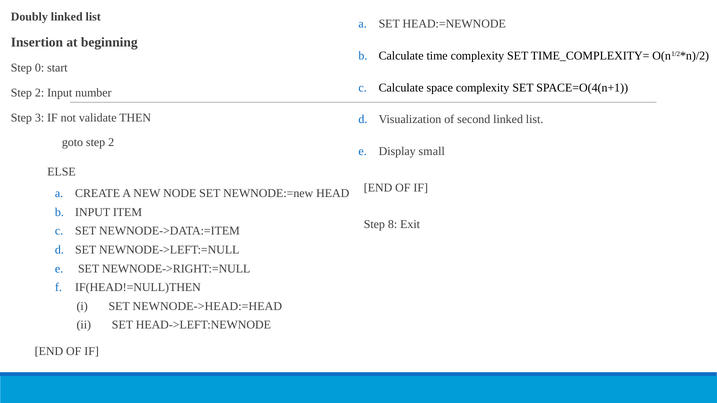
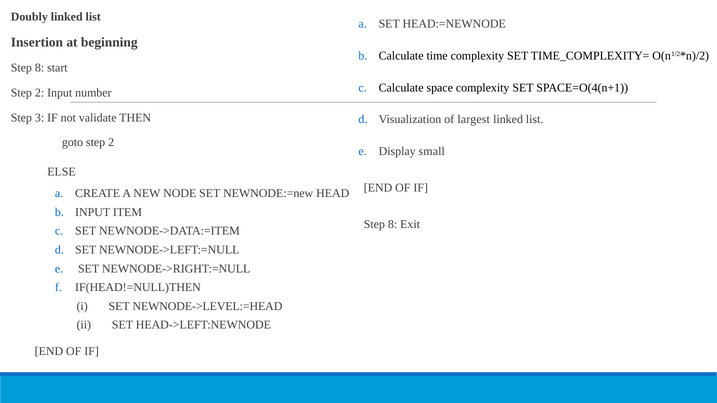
0: 0 -> 8 (40, 68)
second: second -> largest (474, 120)
NEWNODE->HEAD:=HEAD: NEWNODE->HEAD:=HEAD -> NEWNODE->LEVEL:=HEAD (207, 306)
